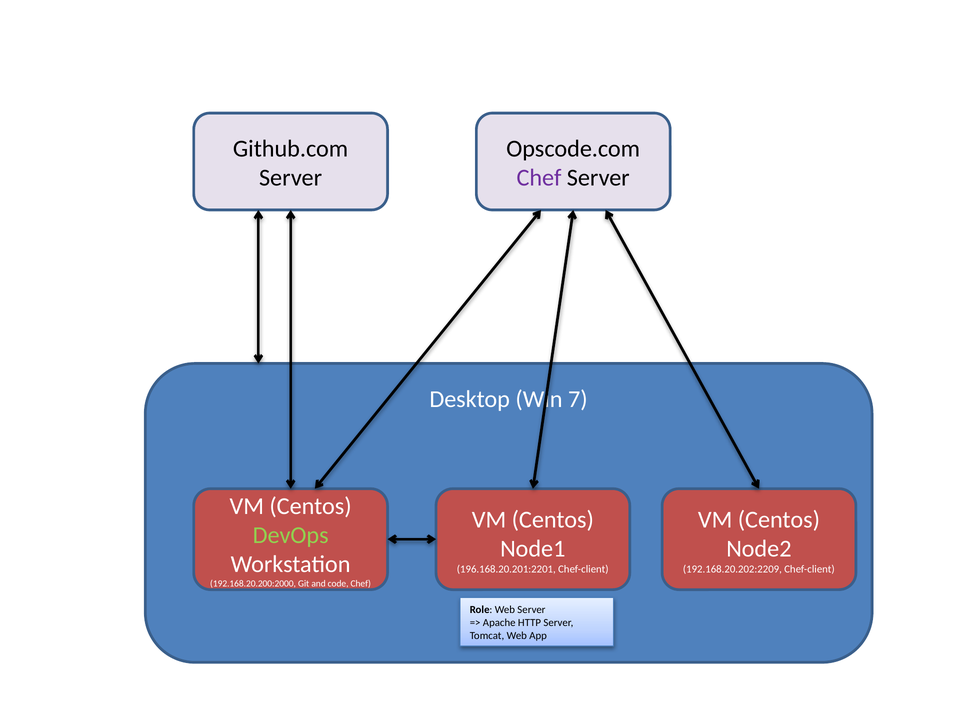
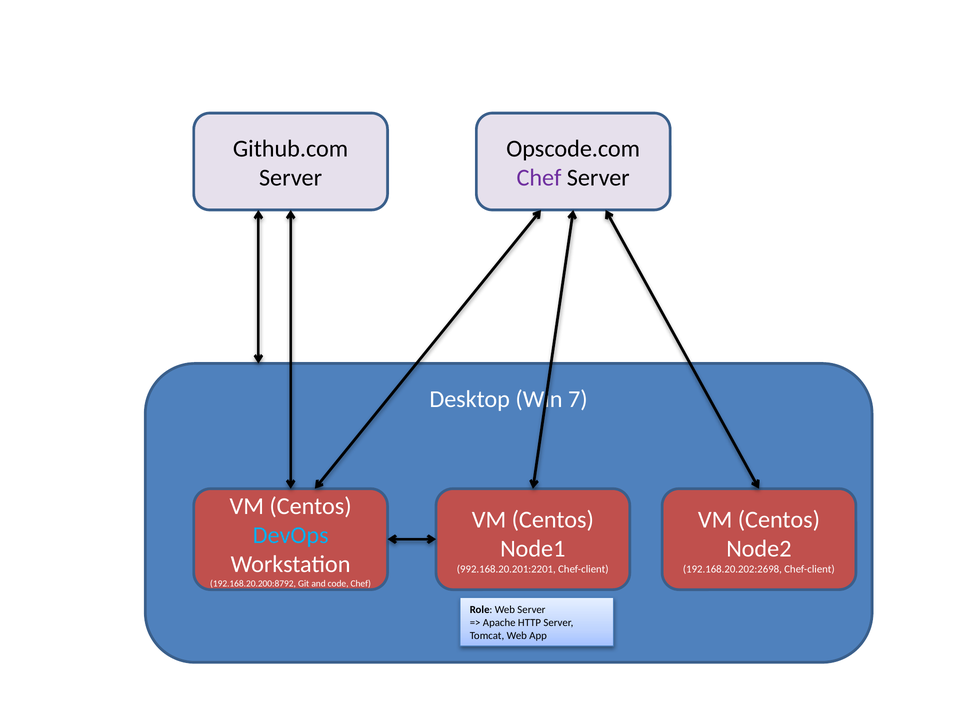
DevOps colour: light green -> light blue (291, 535)
196.168.20.201:2201: 196.168.20.201:2201 -> 992.168.20.201:2201 (506, 569)
192.168.20.202:2209: 192.168.20.202:2209 -> 192.168.20.202:2698 (732, 569)
192.168.20.200:2000: 192.168.20.200:2000 -> 192.168.20.200:8792 (253, 583)
